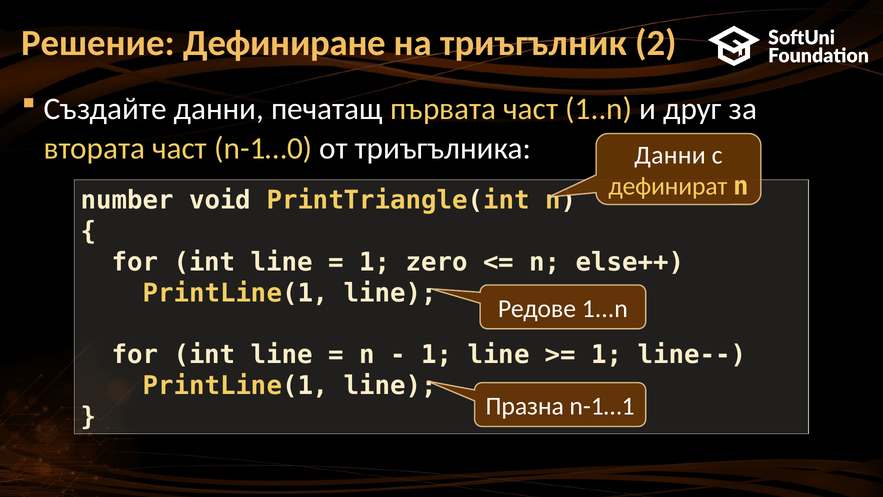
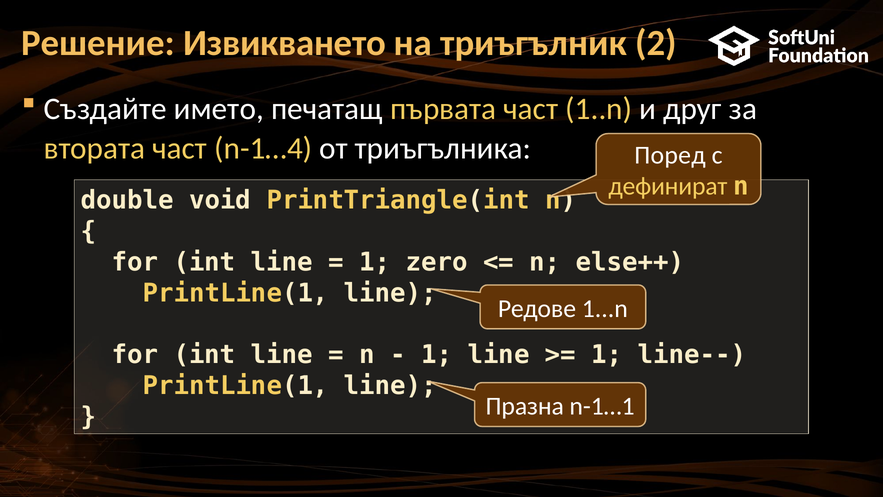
Дефиниране: Дефиниране -> Извикването (285, 43)
Създайте данни: данни -> името (219, 109)
n-1…0: n-1…0 -> n-1…4 (263, 148)
Данни: Данни -> Поред (670, 155)
number: number -> double (127, 200)
